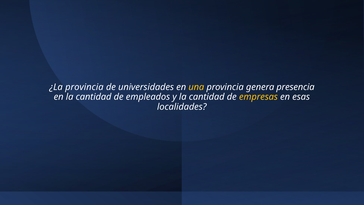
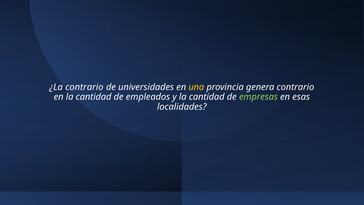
¿La provincia: provincia -> contrario (84, 87)
genera presencia: presencia -> contrario (295, 87)
empresas colour: yellow -> light green (258, 97)
